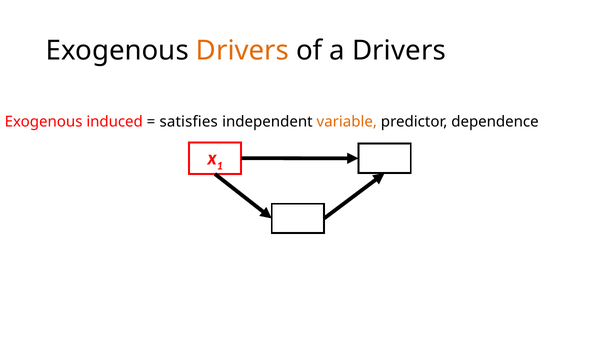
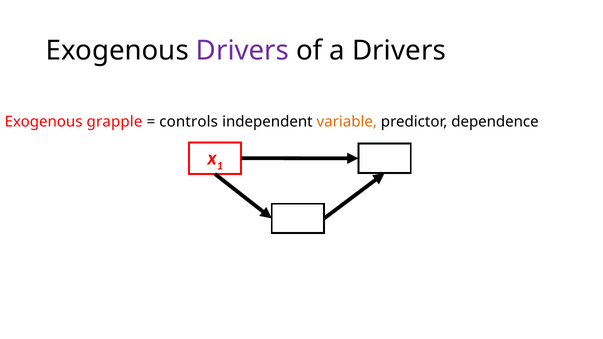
Drivers colour: orange -> purple (242, 51)
induced: induced -> grapple (115, 122)
satisfies: satisfies -> controls (189, 122)
